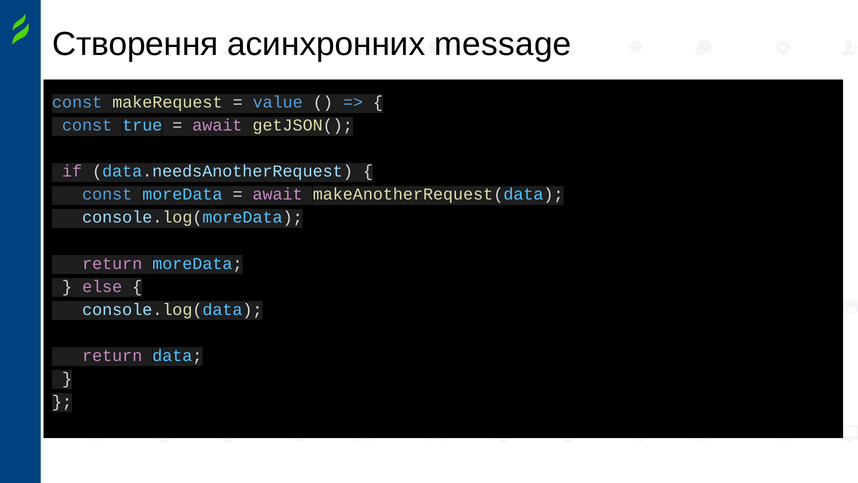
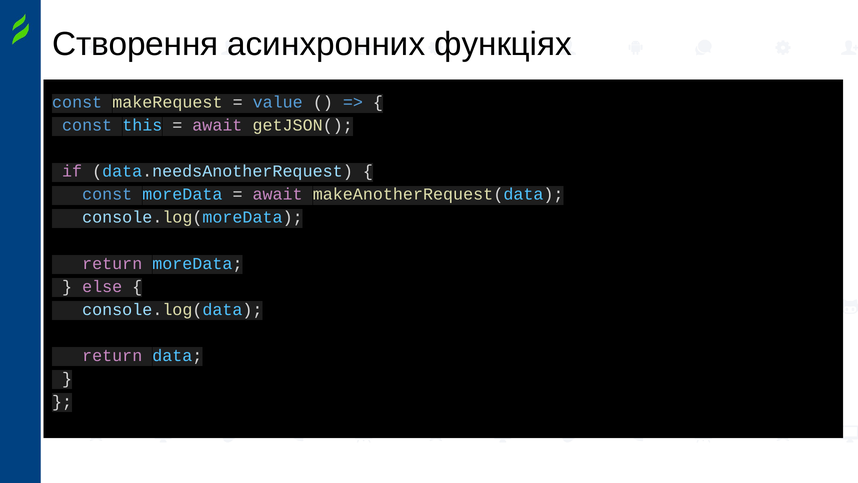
message: message -> функціях (503, 44)
true: true -> this (142, 125)
